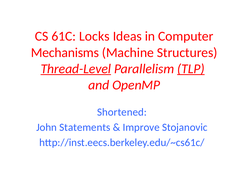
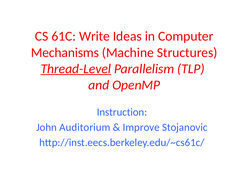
Locks: Locks -> Write (94, 36)
TLP underline: present -> none (191, 69)
Shortened: Shortened -> Instruction (122, 112)
Statements: Statements -> Auditorium (85, 127)
